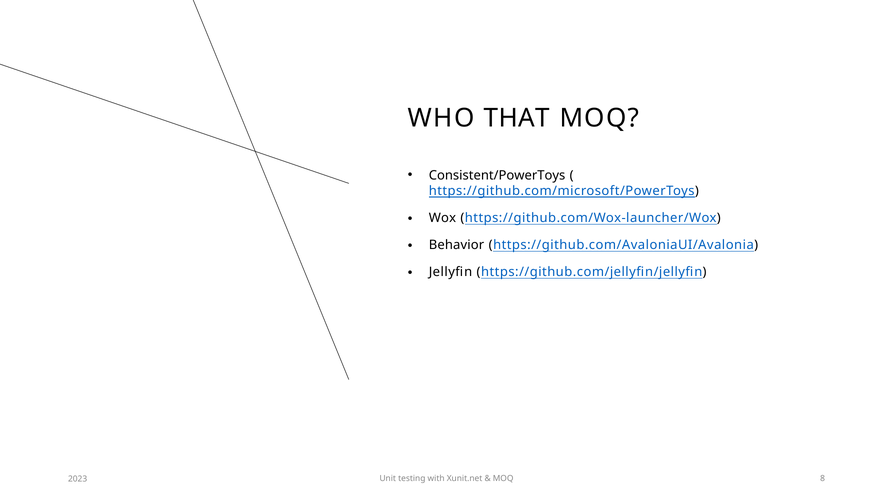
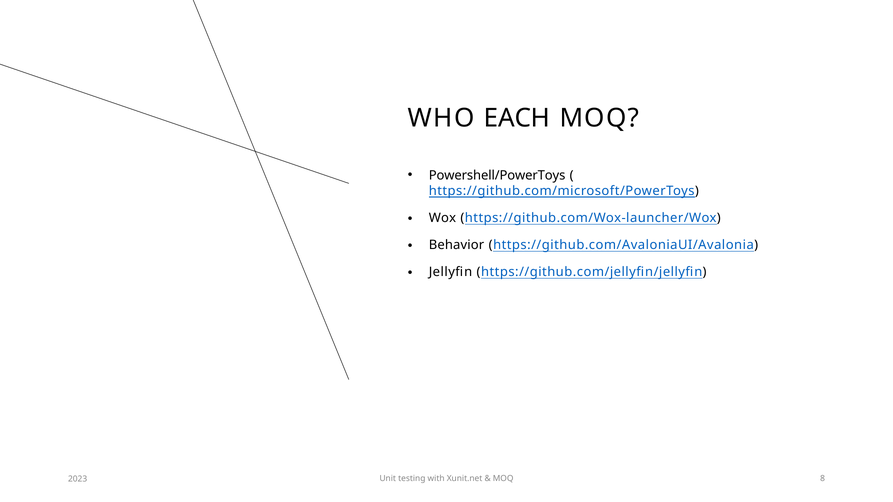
THAT: THAT -> EACH (517, 118)
Consistent/PowerToys: Consistent/PowerToys -> Powershell/PowerToys (497, 175)
